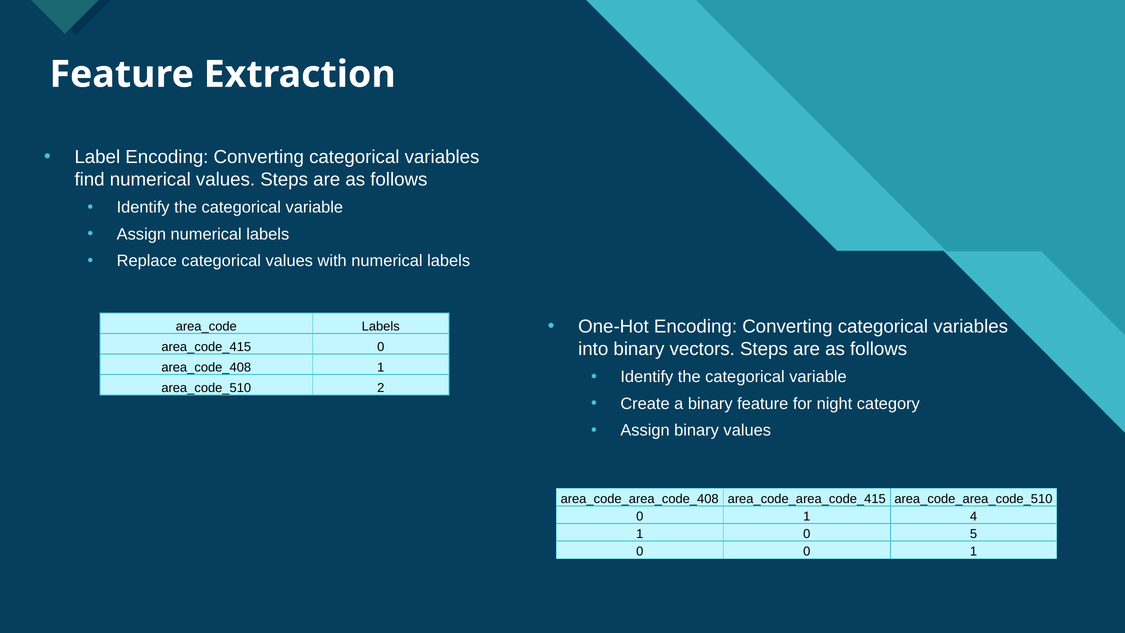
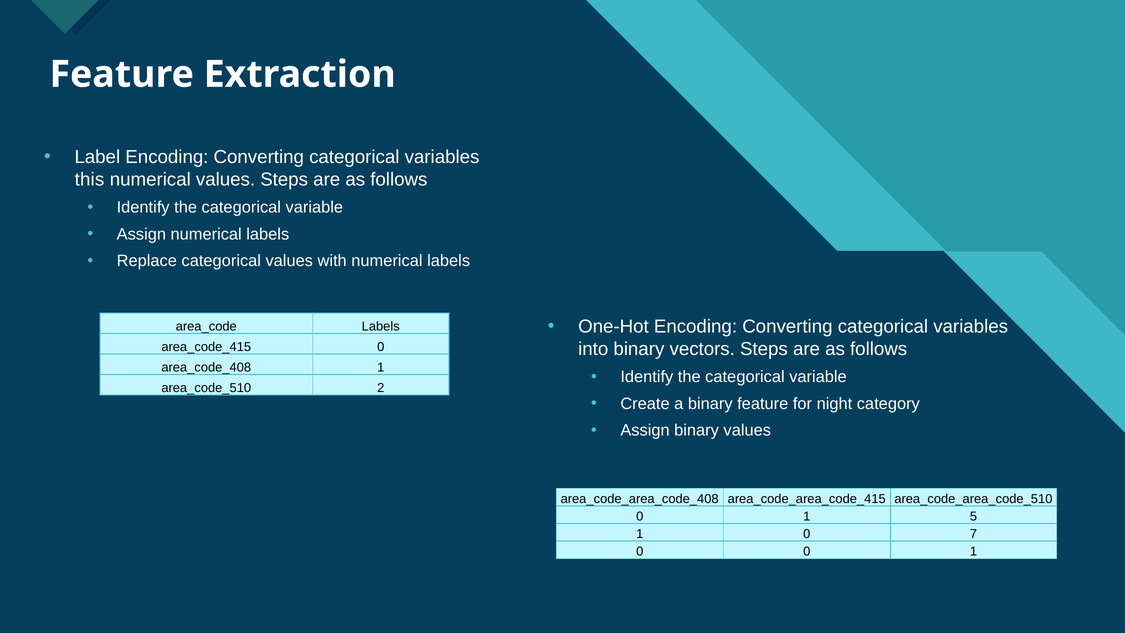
find: find -> this (89, 180)
4: 4 -> 5 (974, 516)
5: 5 -> 7 (974, 534)
